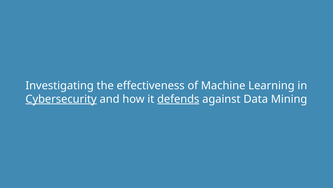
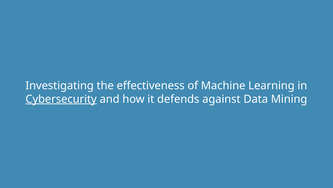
defends underline: present -> none (178, 99)
